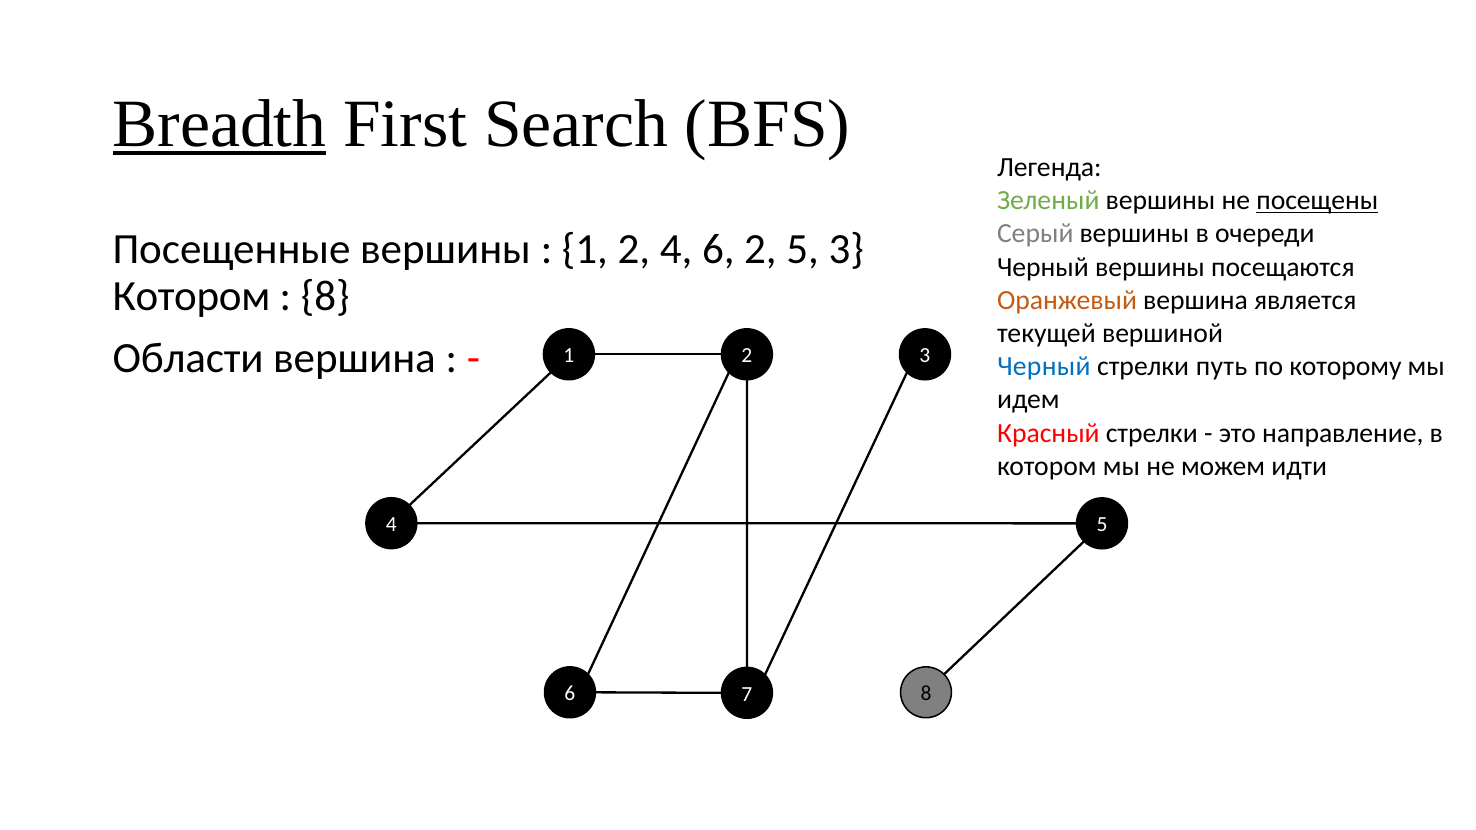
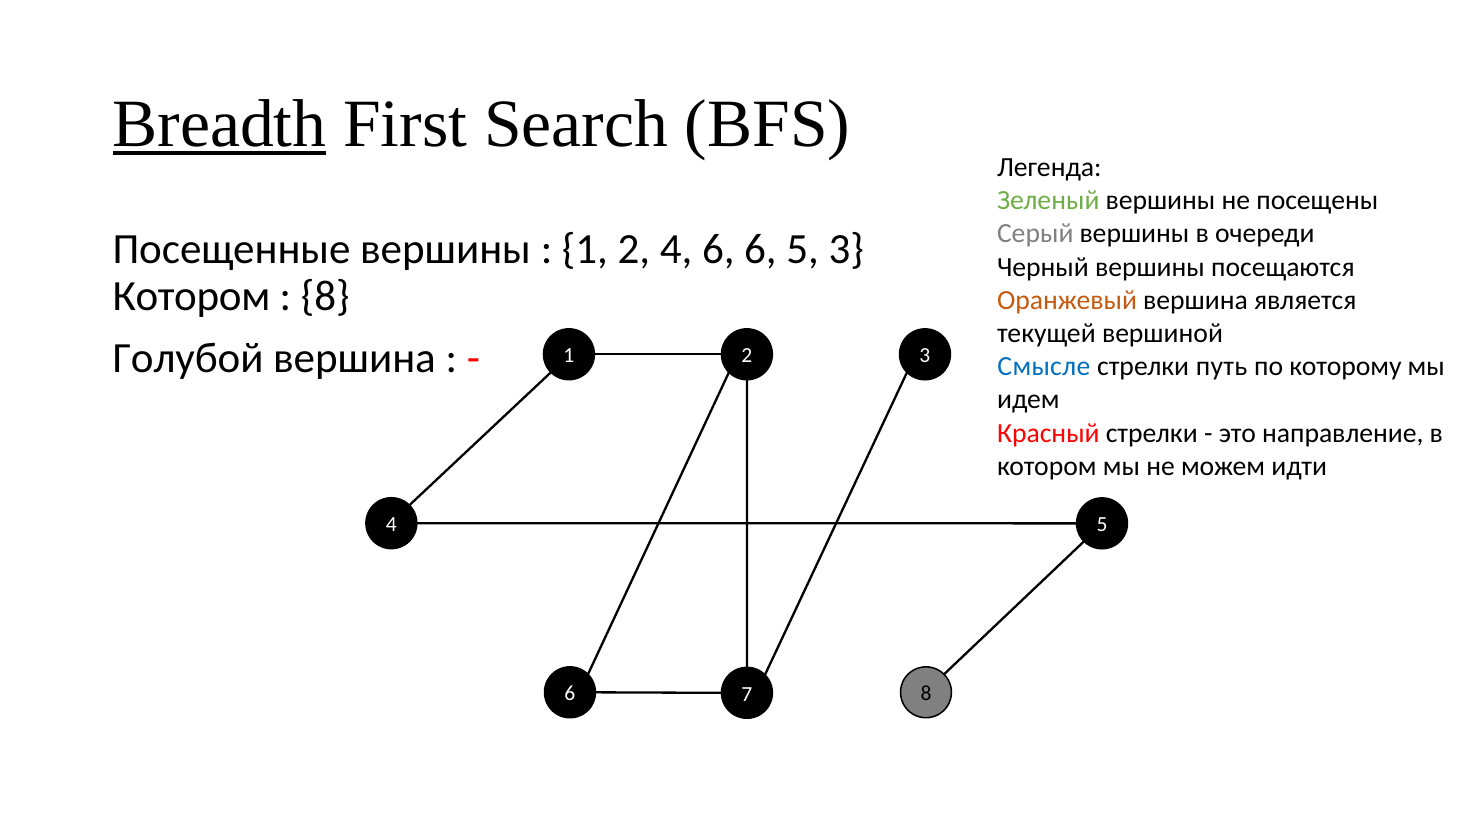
посещены underline: present -> none (1317, 201)
6 2: 2 -> 6 (760, 250)
Области: Области -> Голубой (188, 358)
Черный: Черный -> Смысле (1044, 367)
